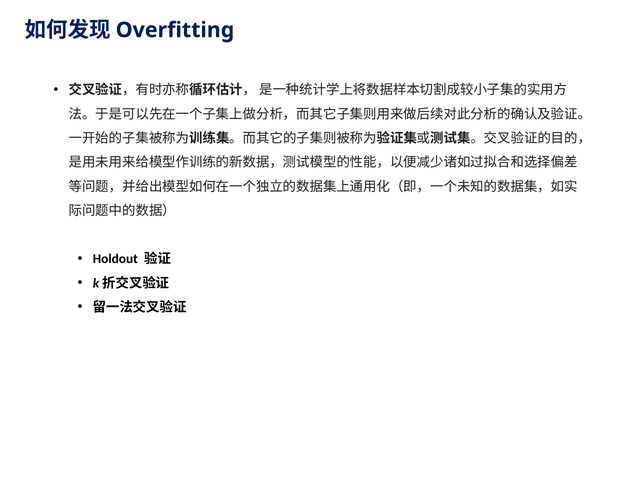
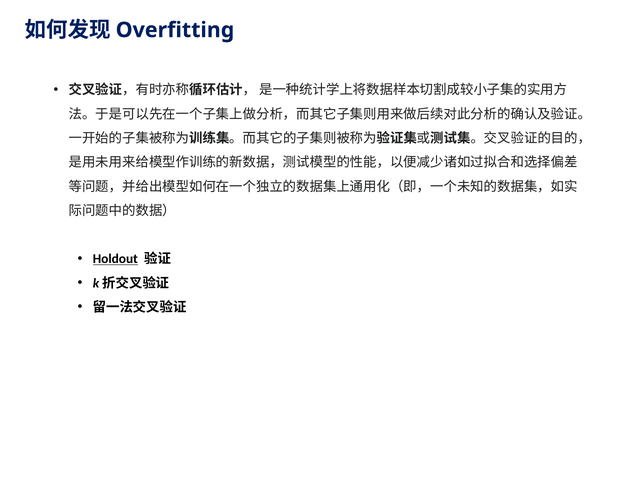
Holdout underline: none -> present (115, 259)
